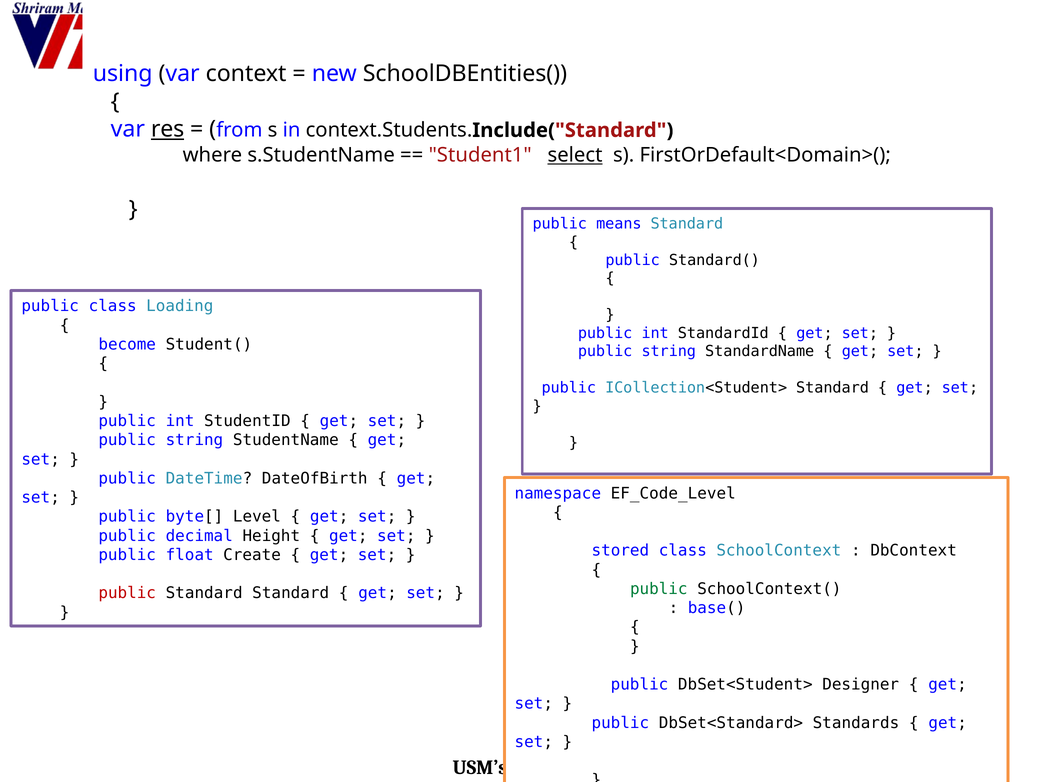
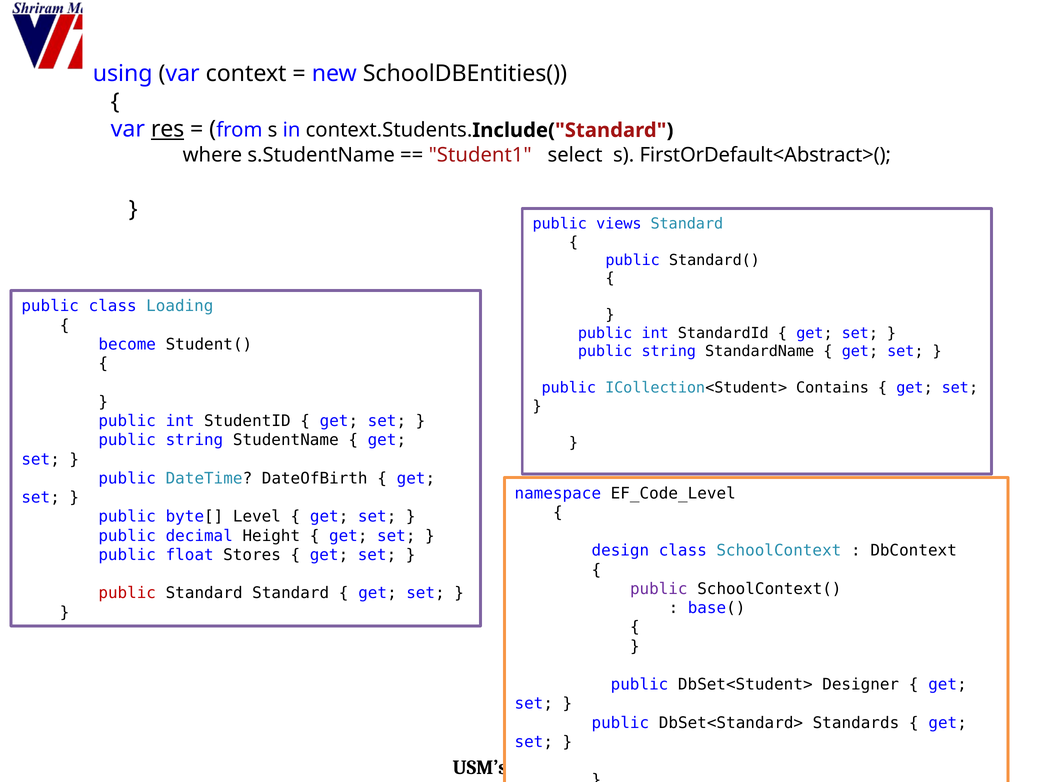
select underline: present -> none (575, 155)
FirstOrDefault<Domain>(: FirstOrDefault<Domain>( -> FirstOrDefault<Abstract>( (765, 155)
means: means -> views (619, 224)
ICollection<Student> Standard: Standard -> Contains (833, 388)
stored: stored -> design (620, 551)
Create: Create -> Stores (252, 555)
public colour: green -> purple (659, 589)
